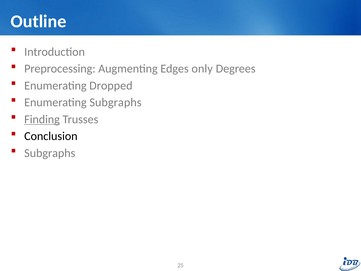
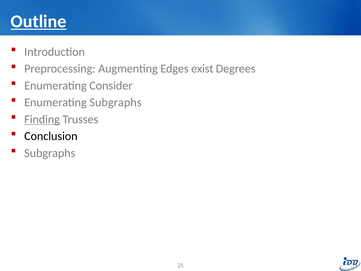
Outline underline: none -> present (39, 21)
only: only -> exist (202, 69)
Dropped: Dropped -> Consider (111, 86)
